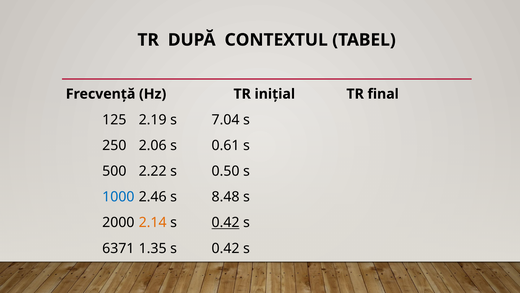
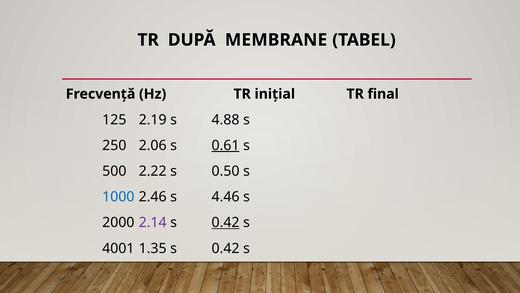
CONTEXTUL: CONTEXTUL -> MEMBRANE (276, 40)
7.04: 7.04 -> 4.88 (226, 120)
0.61 underline: none -> present (226, 145)
8.48: 8.48 -> 4.46 (226, 197)
2.14 colour: orange -> purple (153, 222)
6371: 6371 -> 4001 (118, 248)
